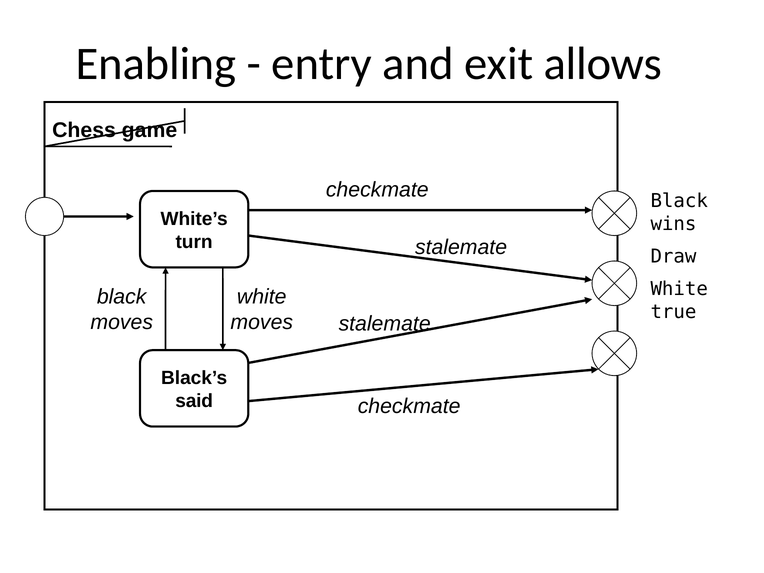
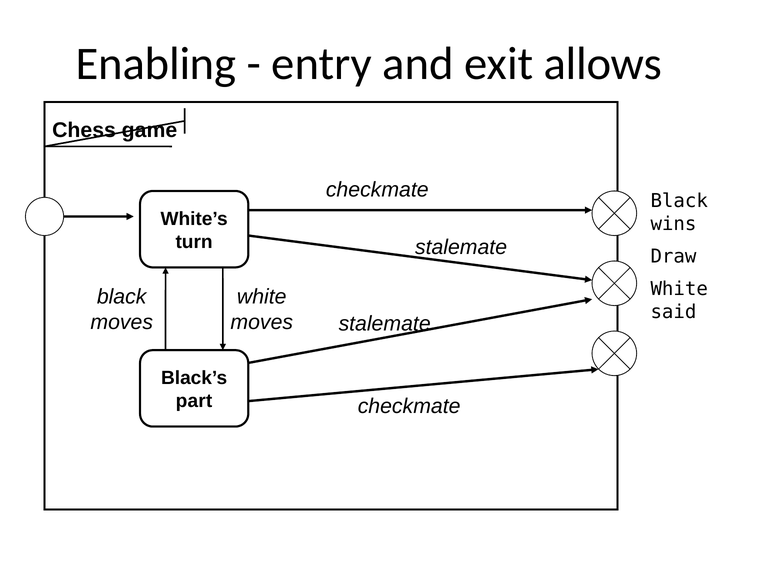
true: true -> said (673, 312)
said: said -> part (194, 401)
